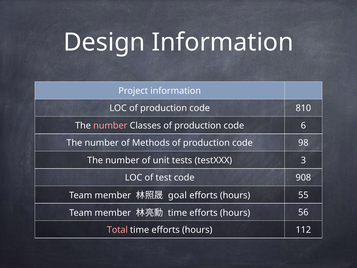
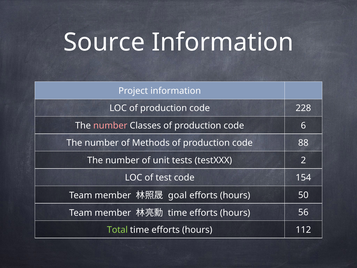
Design: Design -> Source (104, 42)
810: 810 -> 228 (303, 108)
98: 98 -> 88 (303, 143)
3: 3 -> 2 (303, 160)
908: 908 -> 154 (303, 178)
55: 55 -> 50 (303, 195)
Total colour: pink -> light green (117, 230)
